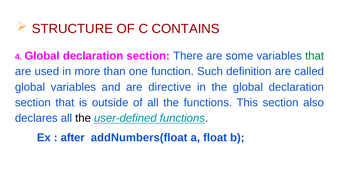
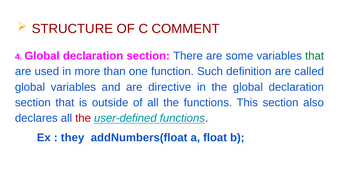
CONTAINS: CONTAINS -> COMMENT (186, 29)
the colour: black -> red (83, 118)
after: after -> they (73, 137)
